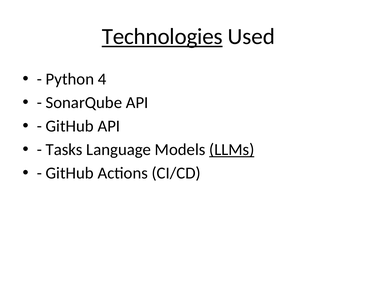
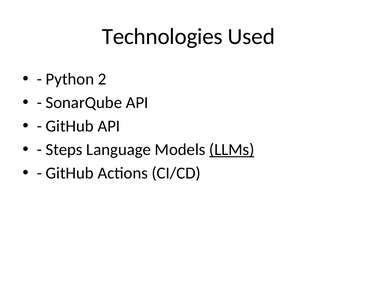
Technologies underline: present -> none (162, 36)
4: 4 -> 2 (102, 79)
Tasks: Tasks -> Steps (64, 149)
